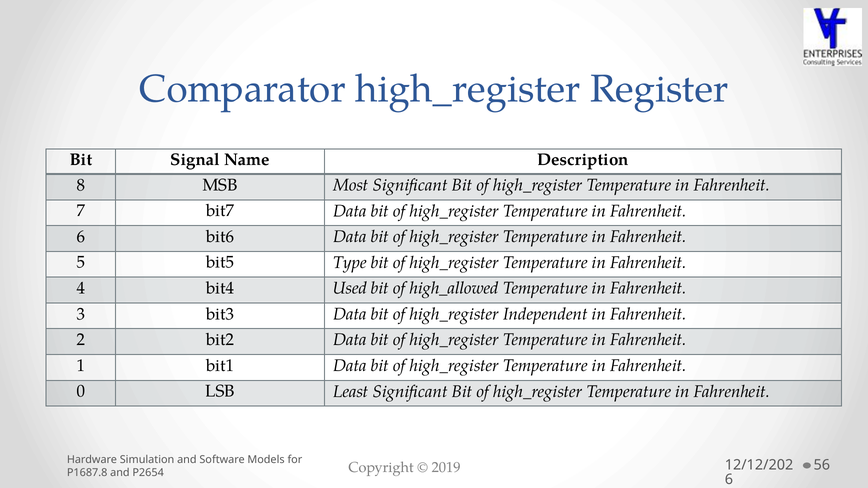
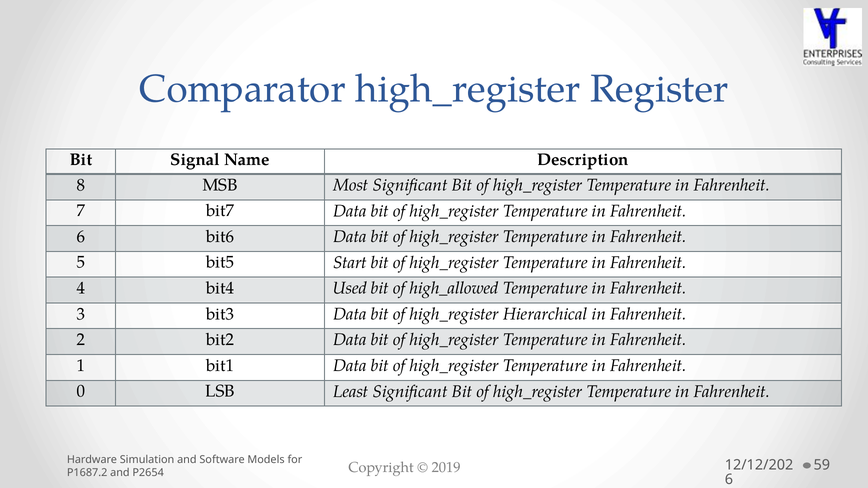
Type: Type -> Start (350, 263)
Independent: Independent -> Hierarchical (545, 314)
P1687.8: P1687.8 -> P1687.2 (87, 473)
56: 56 -> 59 (822, 465)
